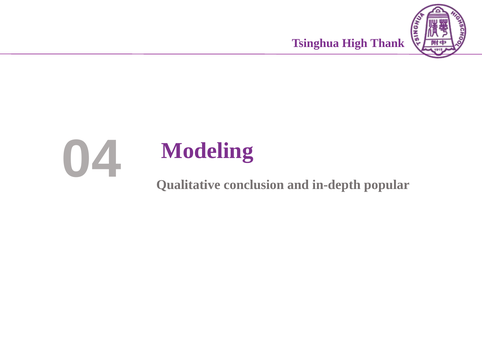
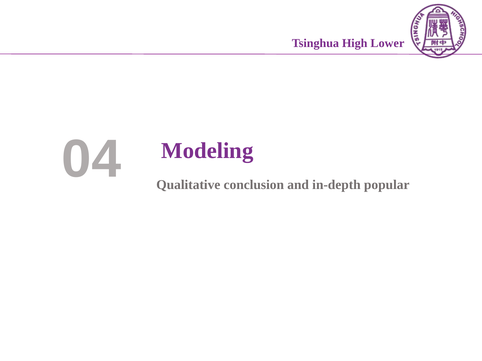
Thank: Thank -> Lower (387, 43)
